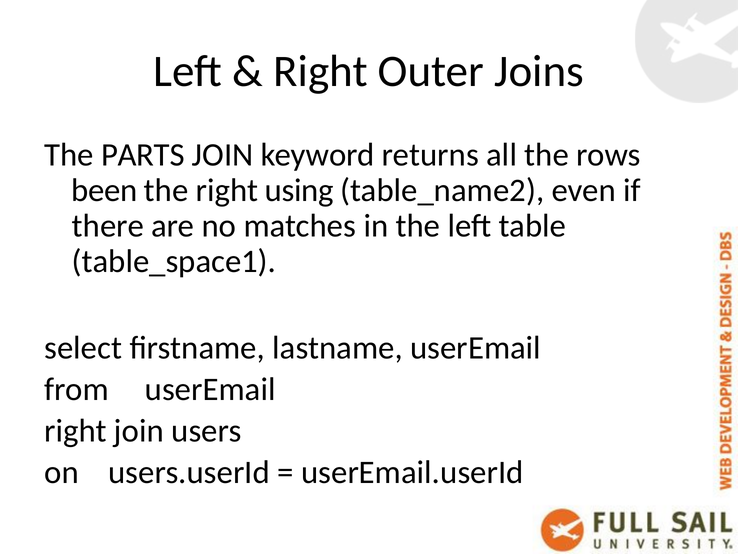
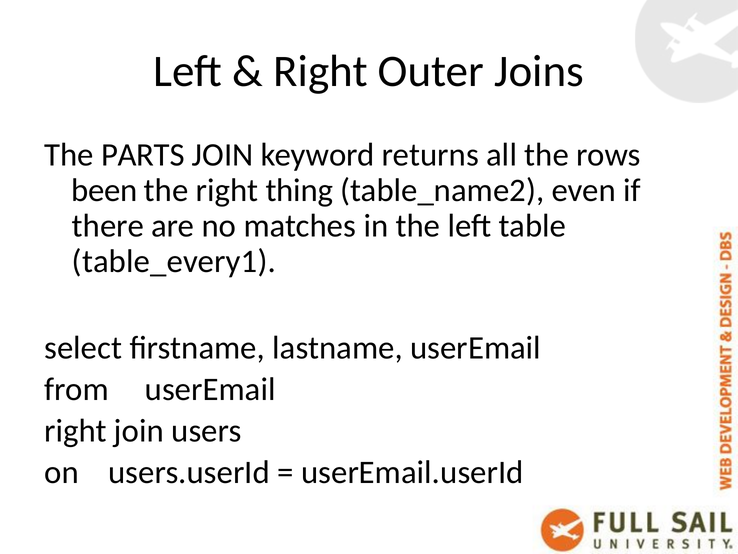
using: using -> thing (299, 190)
table_space1: table_space1 -> table_every1 (174, 261)
